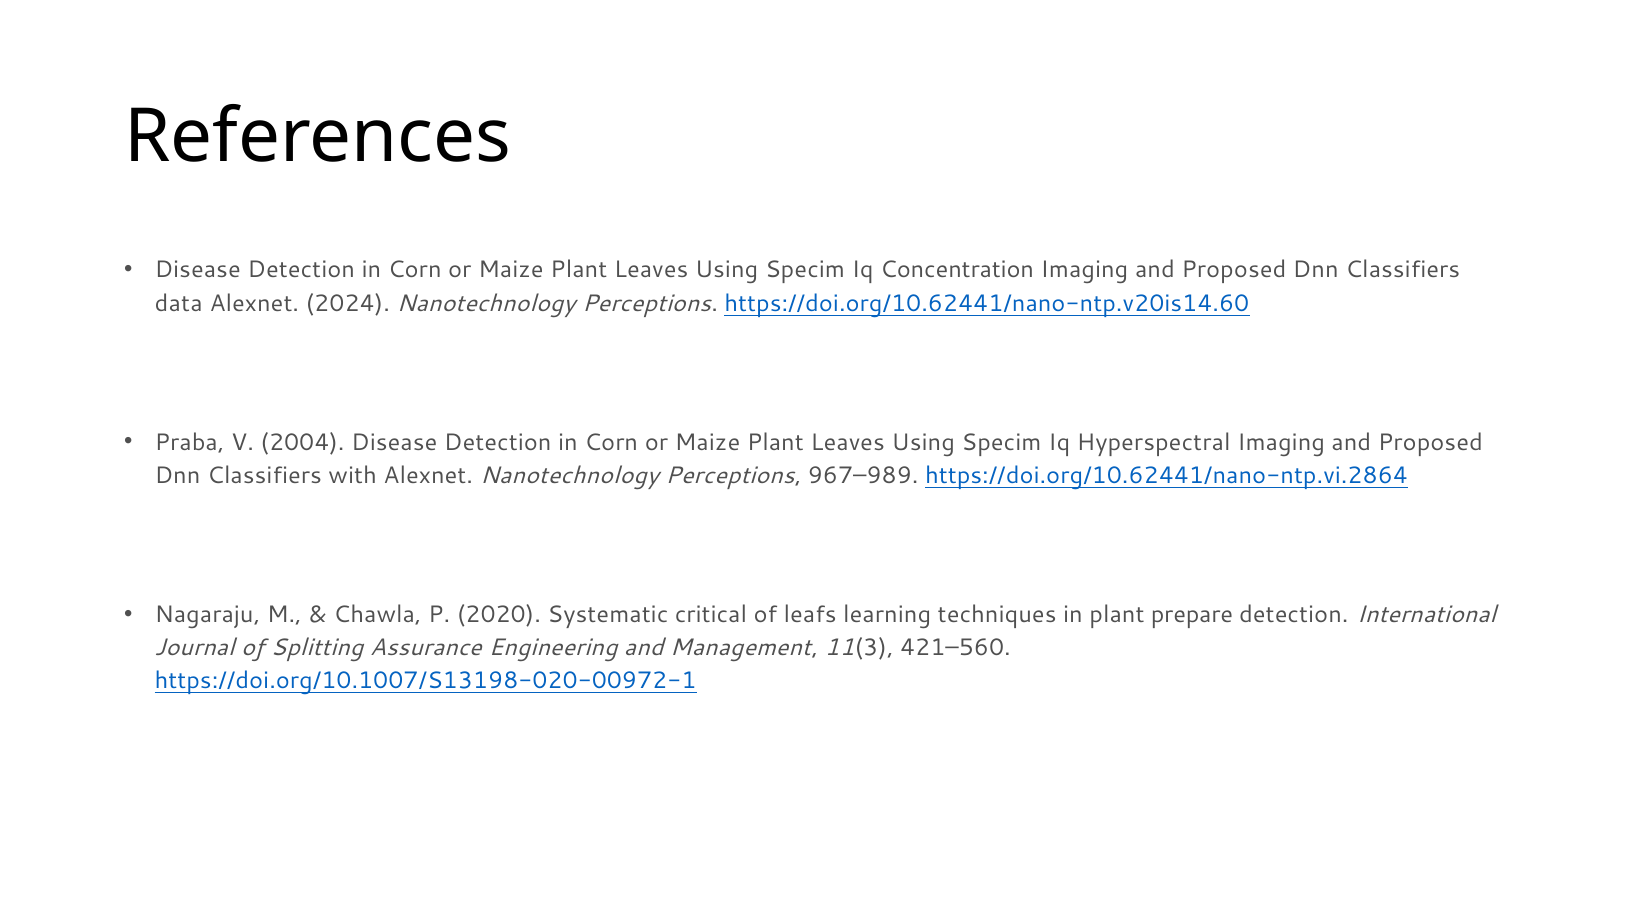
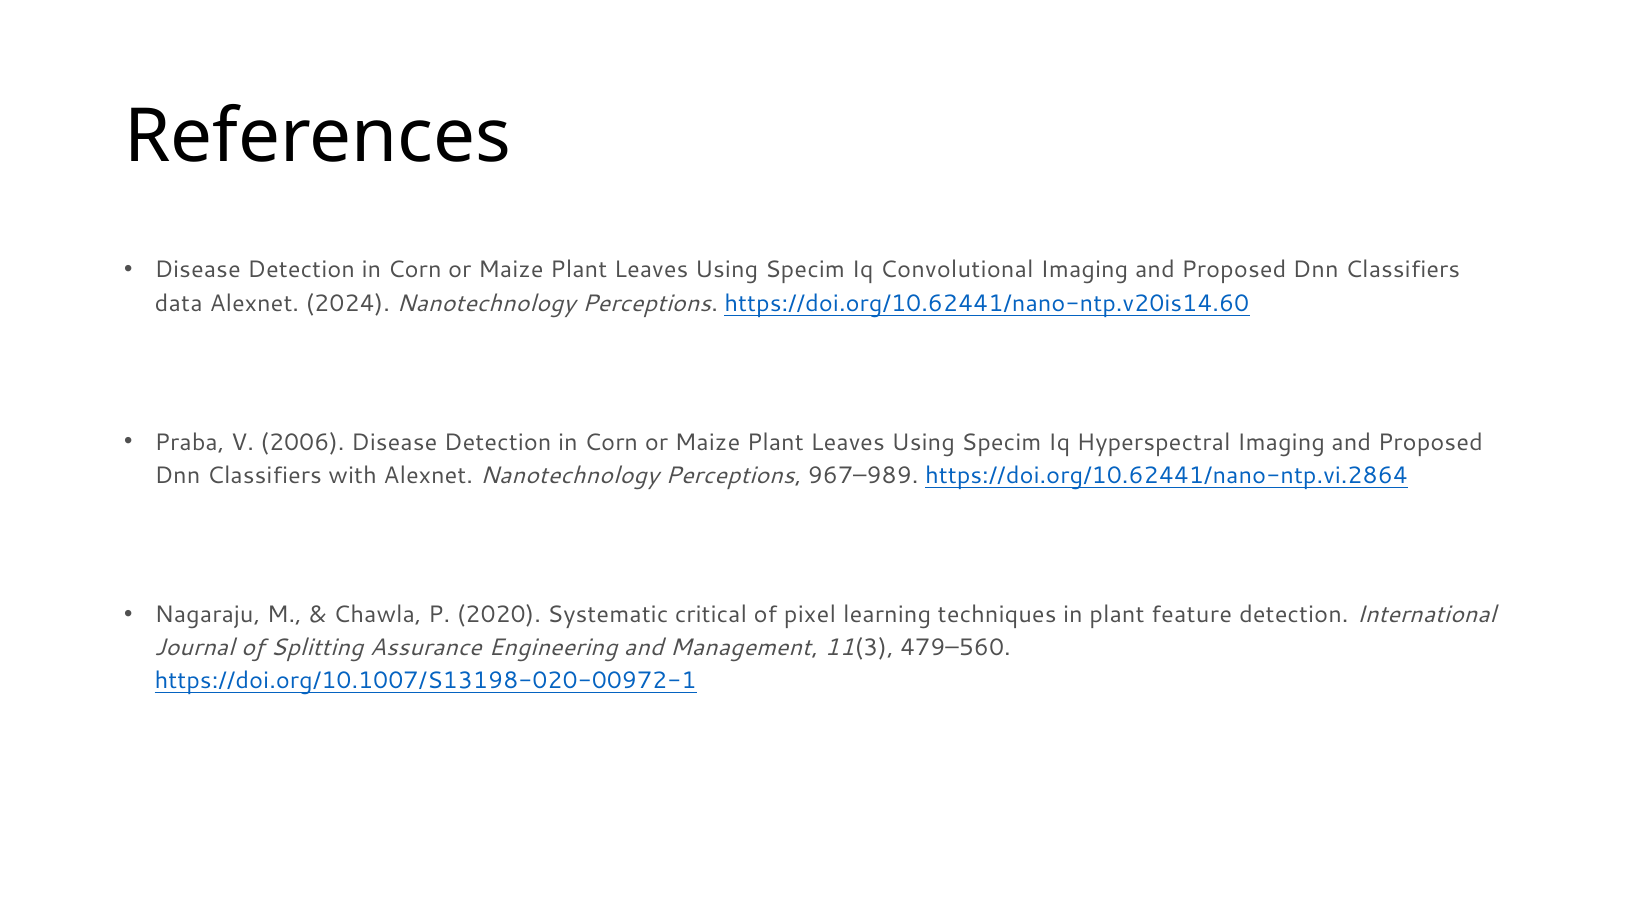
Concentration: Concentration -> Convolutional (957, 270)
2004: 2004 -> 2006 (302, 442)
leafs: leafs -> pixel (810, 614)
prepare: prepare -> feature (1192, 614)
421–560: 421–560 -> 479–560 (955, 647)
